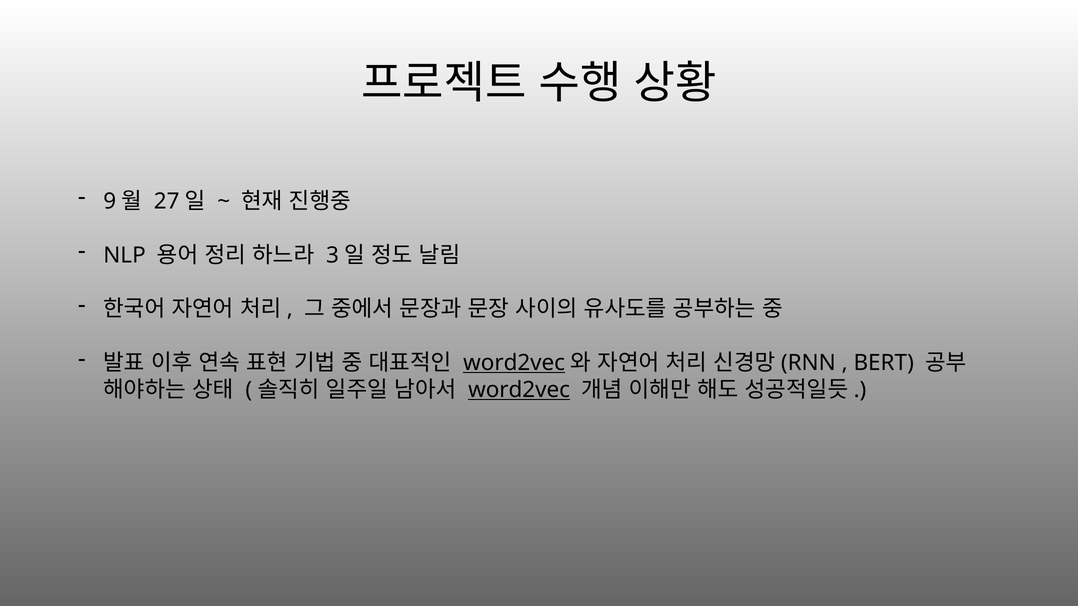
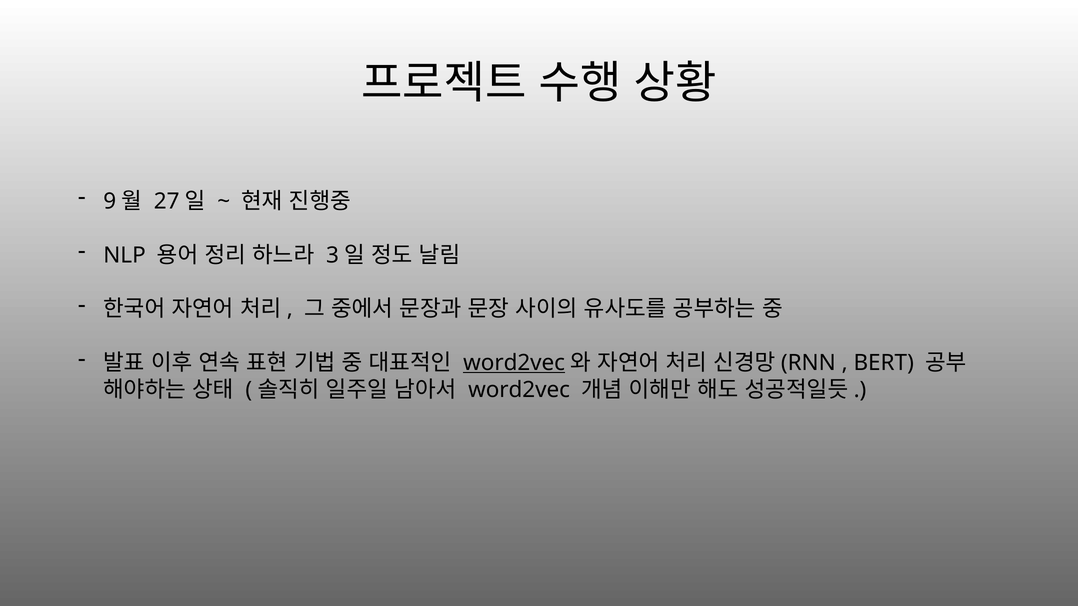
word2vec underline: present -> none (519, 390)
